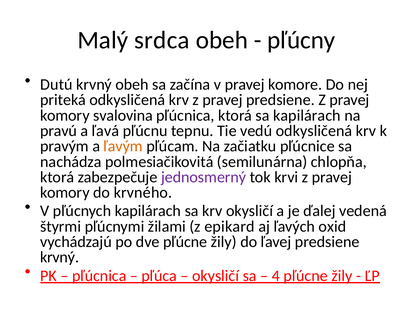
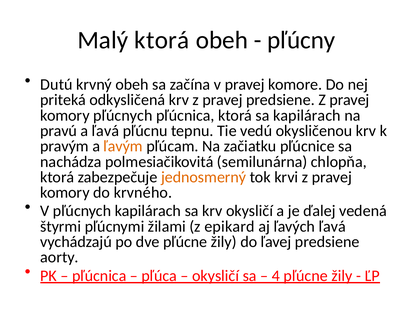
Malý srdca: srdca -> ktorá (162, 40)
komory svalovina: svalovina -> pľúcnych (123, 115)
vedú odkysličená: odkysličená -> okysličenou (314, 131)
jednosmerný colour: purple -> orange (204, 177)
ľavých oxid: oxid -> ľavá (332, 226)
krvný: krvný -> aorty (59, 257)
